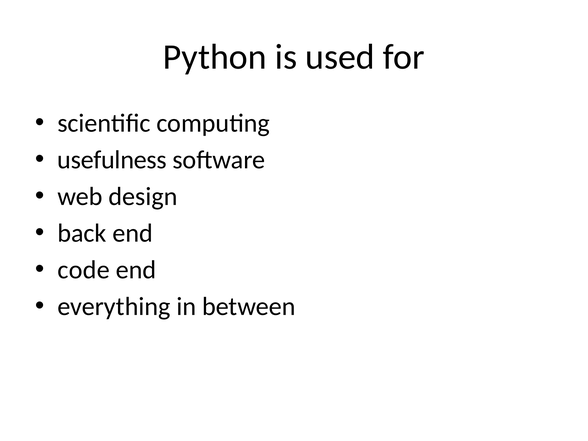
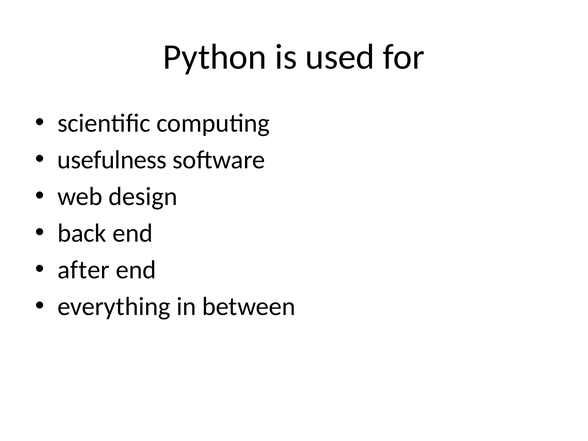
code: code -> after (84, 270)
